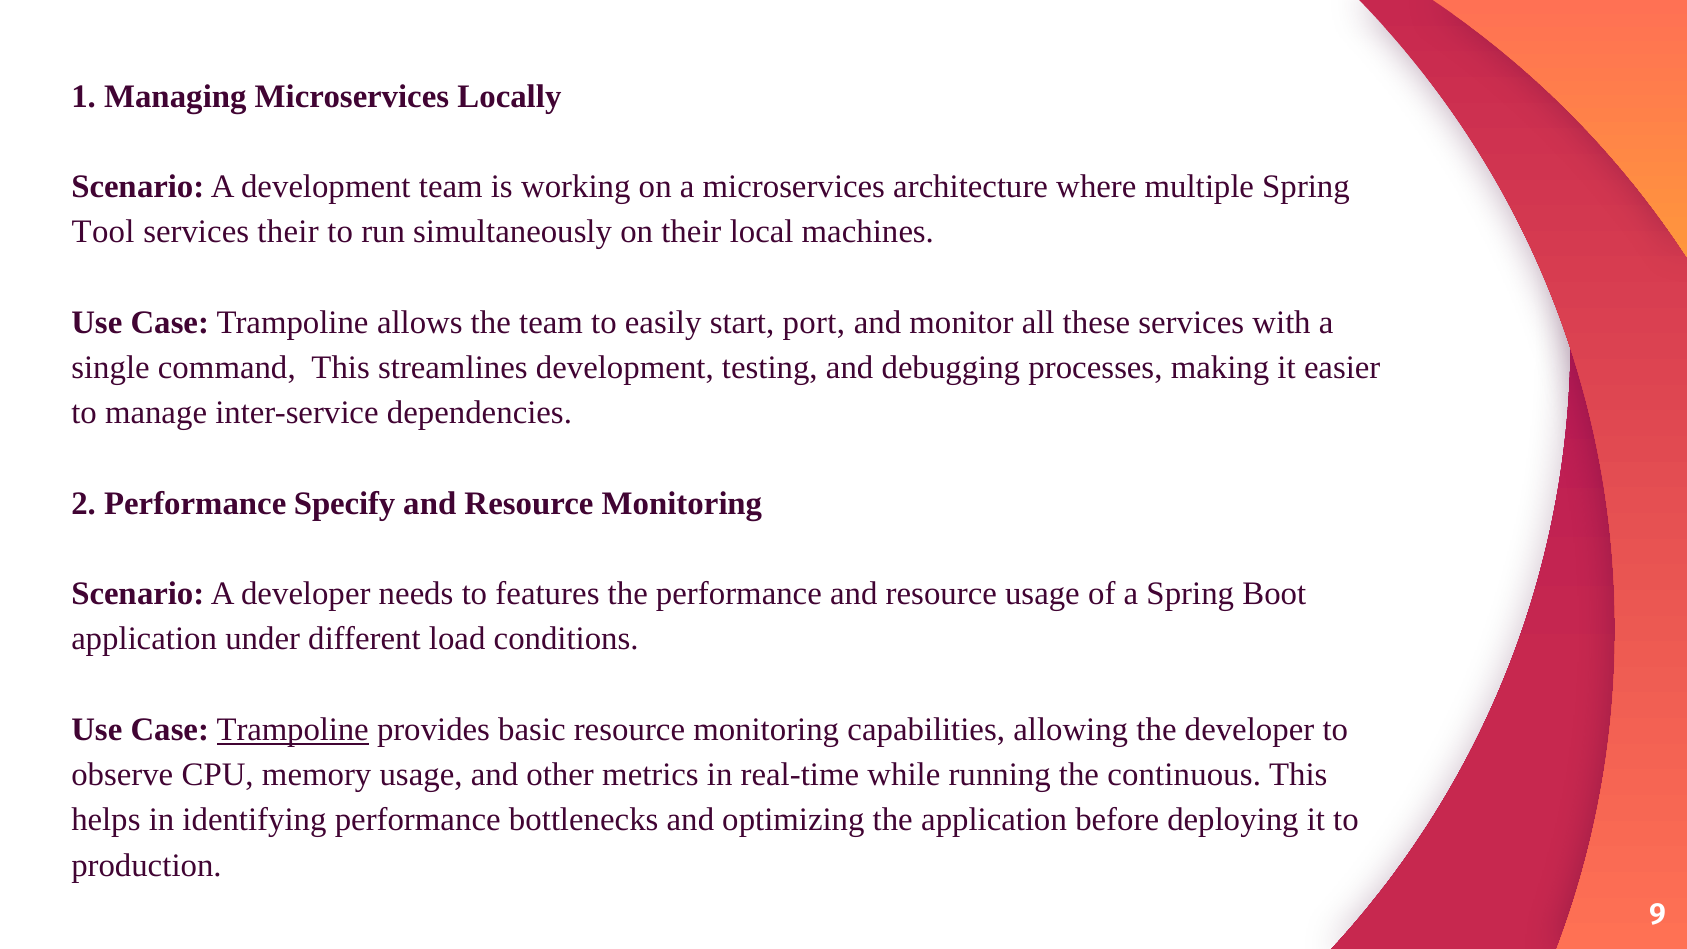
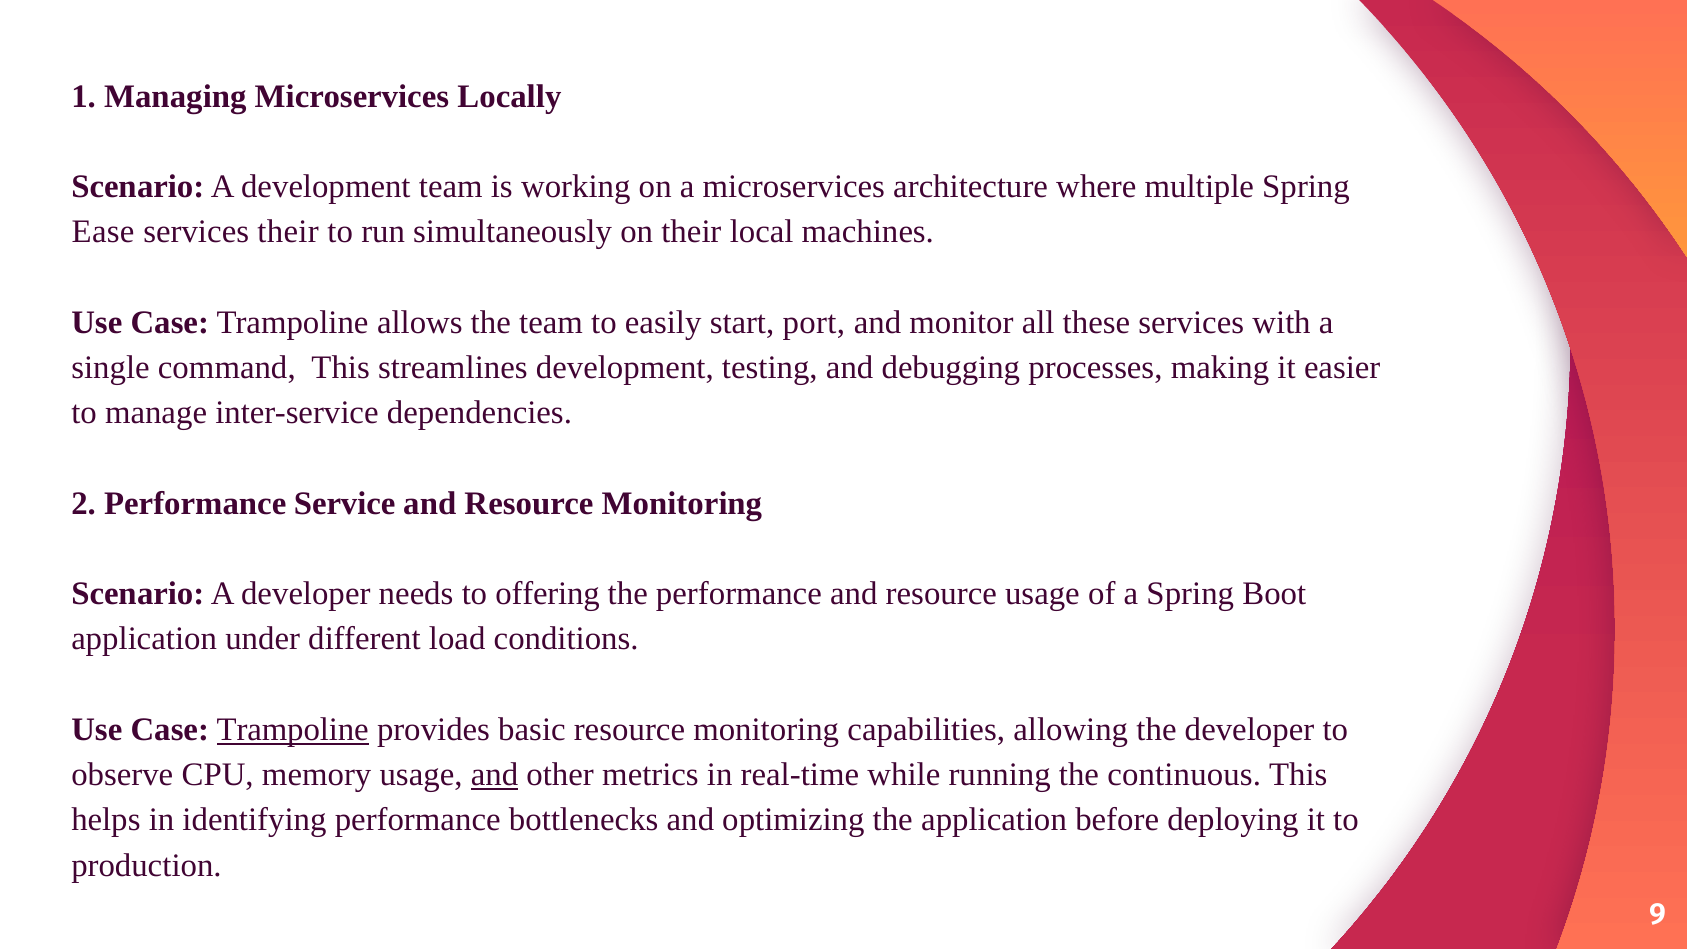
Tool: Tool -> Ease (103, 232)
Specify: Specify -> Service (345, 503)
features: features -> offering (548, 594)
and underline: none -> present (495, 775)
